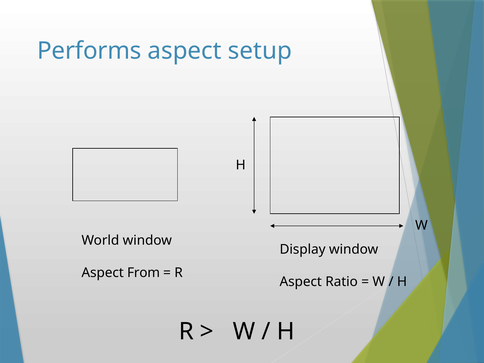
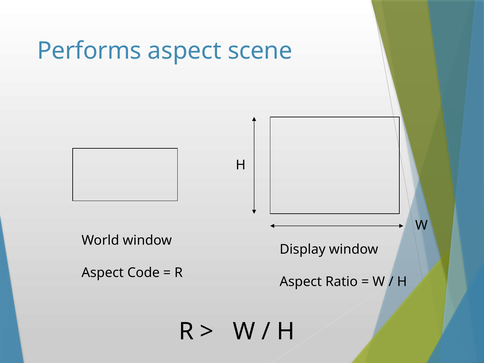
setup: setup -> scene (260, 51)
From: From -> Code (143, 273)
